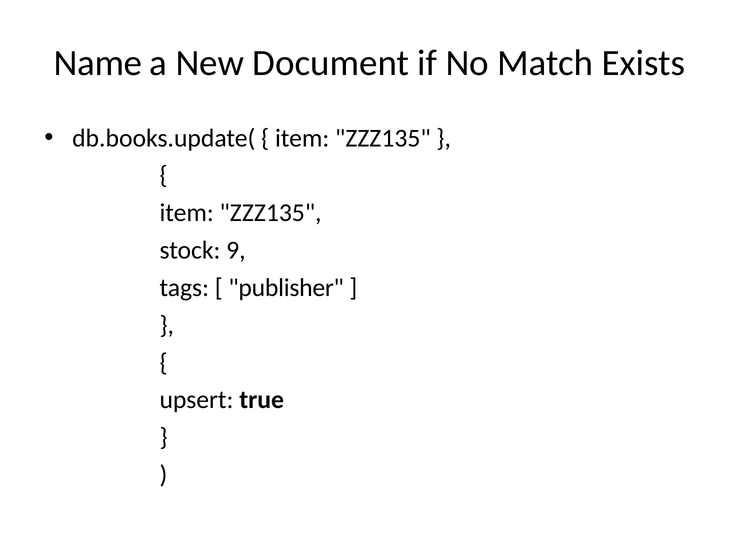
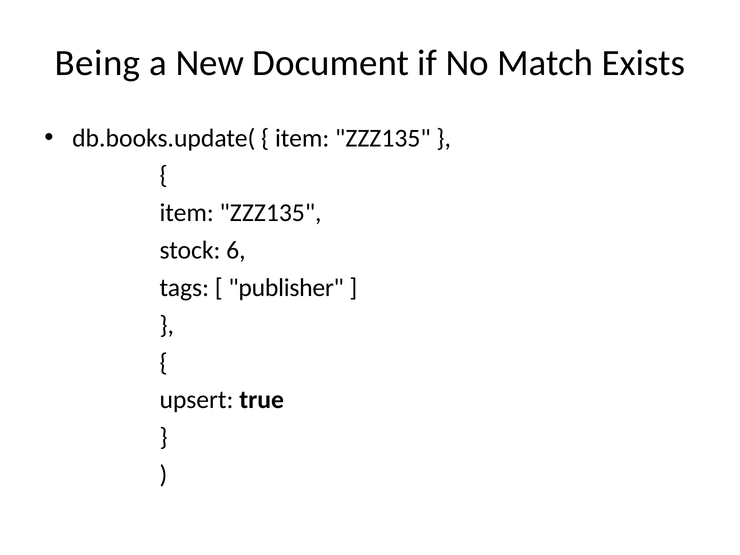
Name: Name -> Being (98, 63)
9: 9 -> 6 (236, 250)
